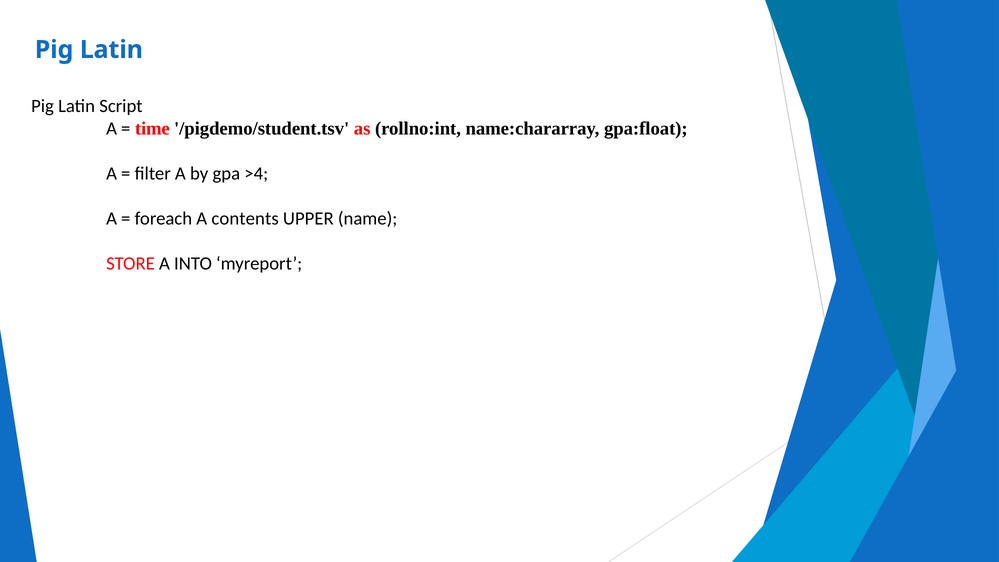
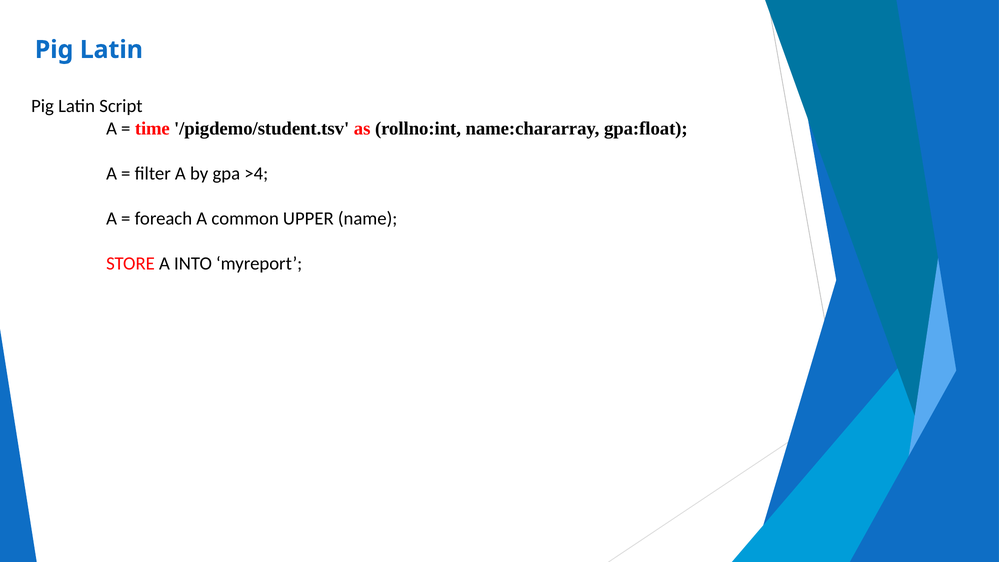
contents: contents -> common (245, 219)
